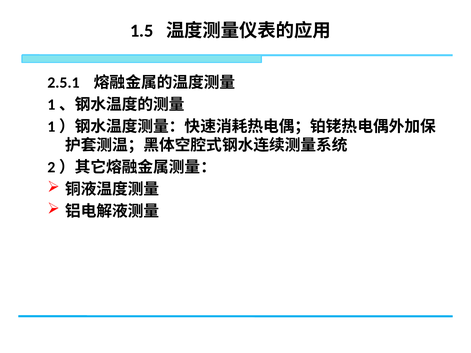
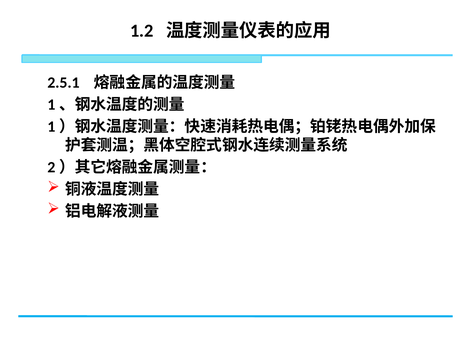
1.5: 1.5 -> 1.2 (142, 31)
